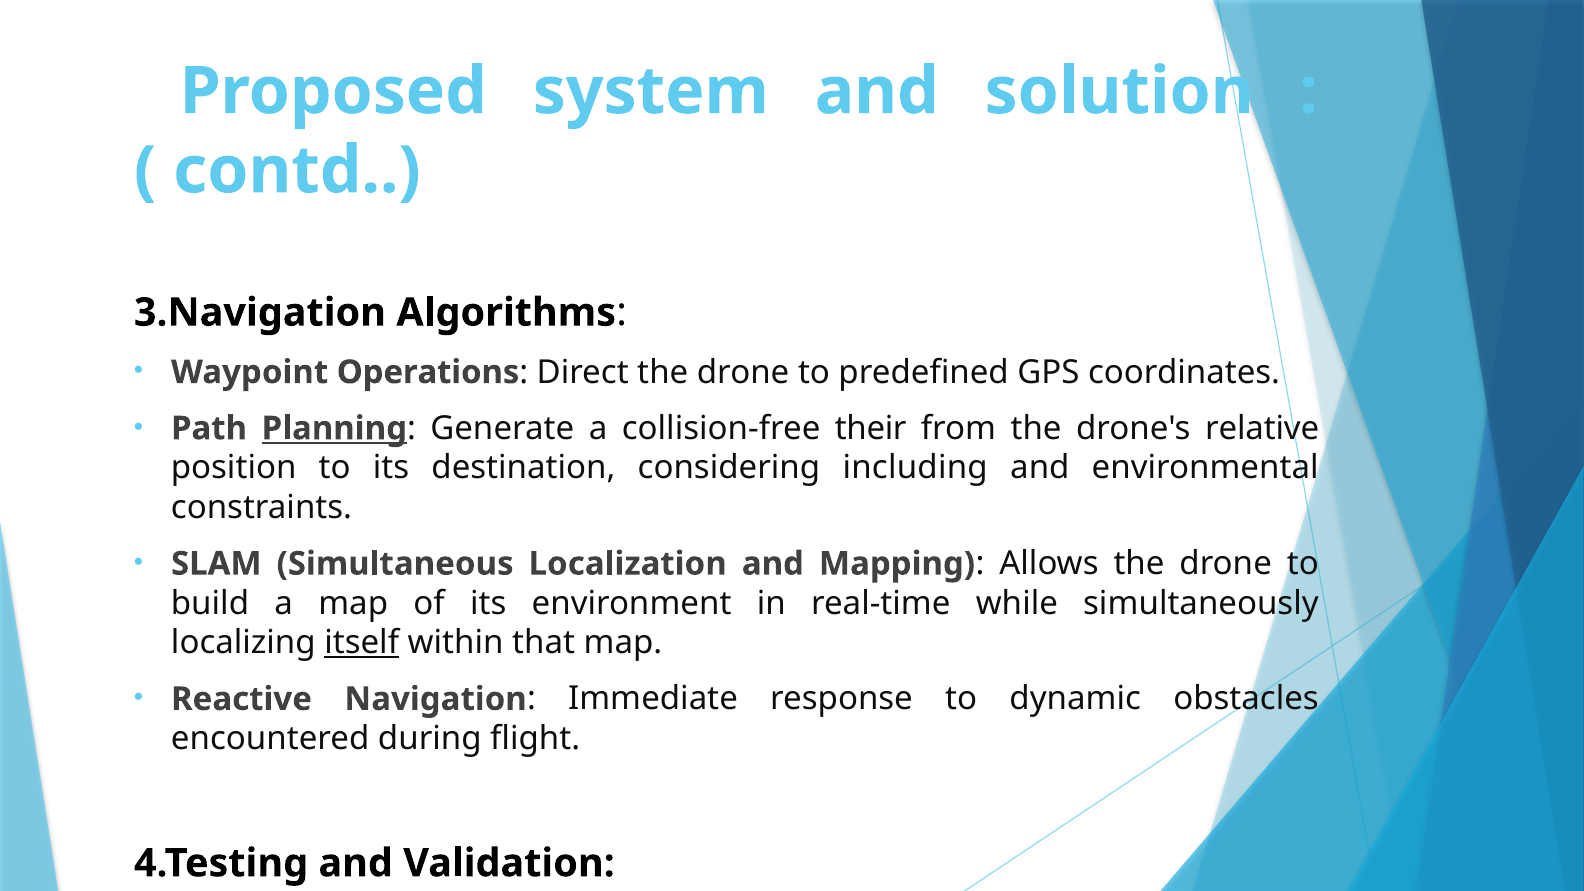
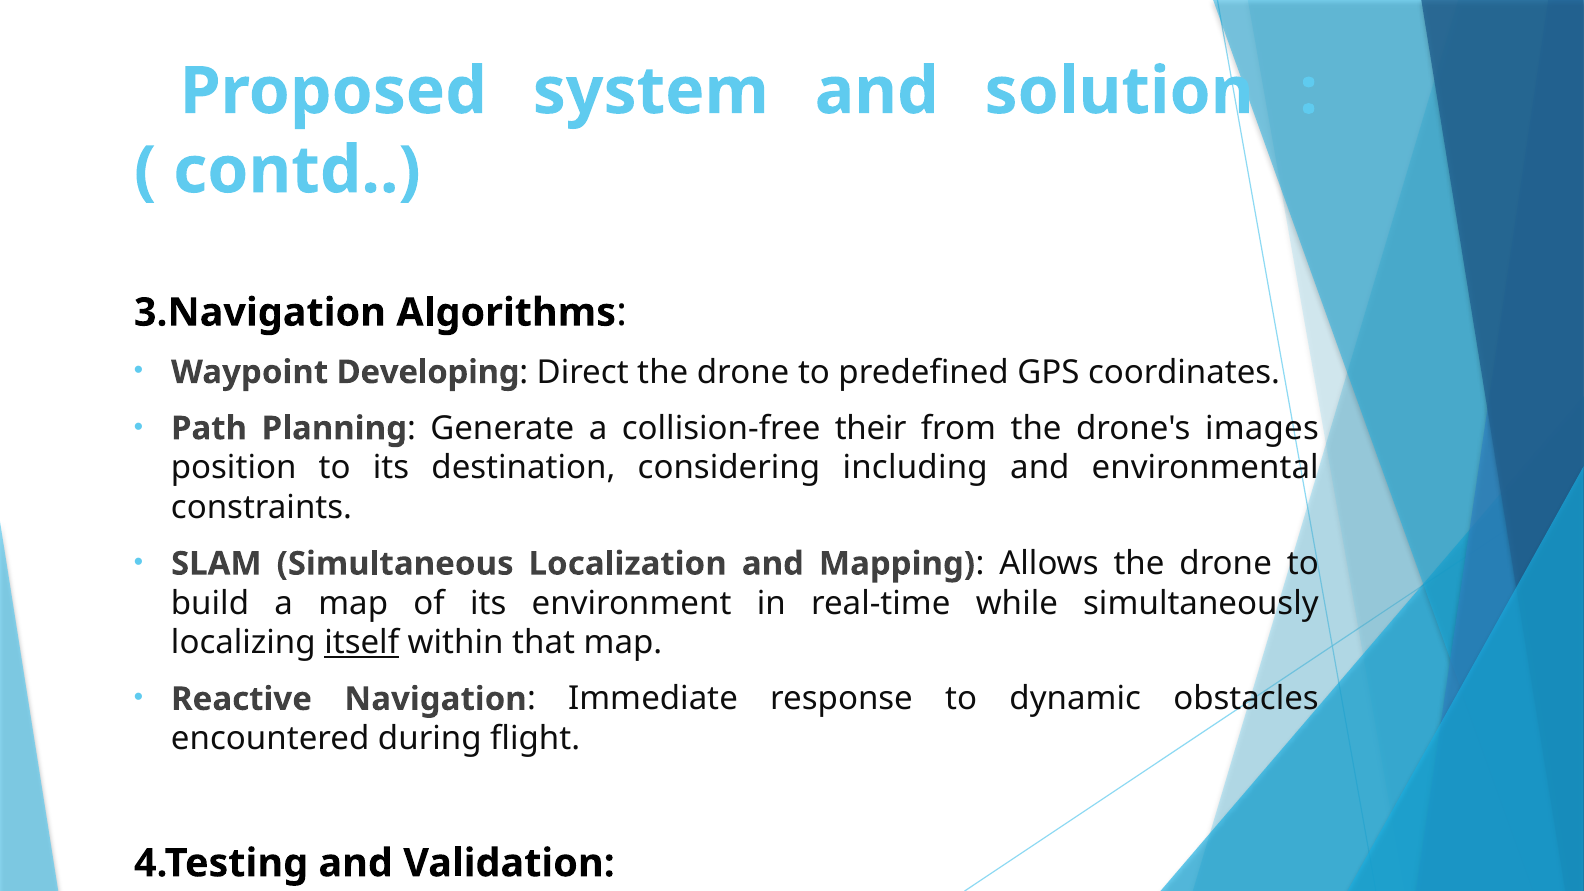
Operations: Operations -> Developing (428, 372)
Planning underline: present -> none (334, 428)
relative: relative -> images (1262, 428)
